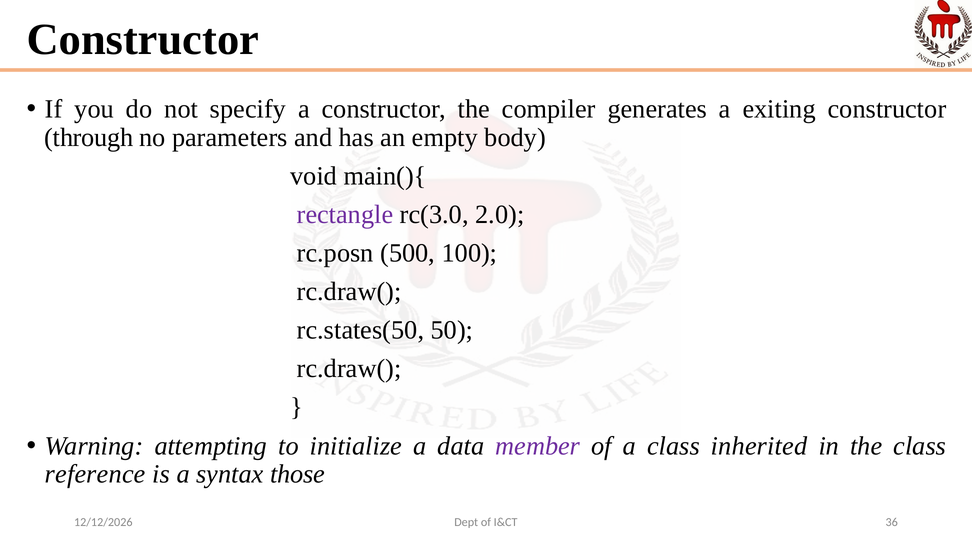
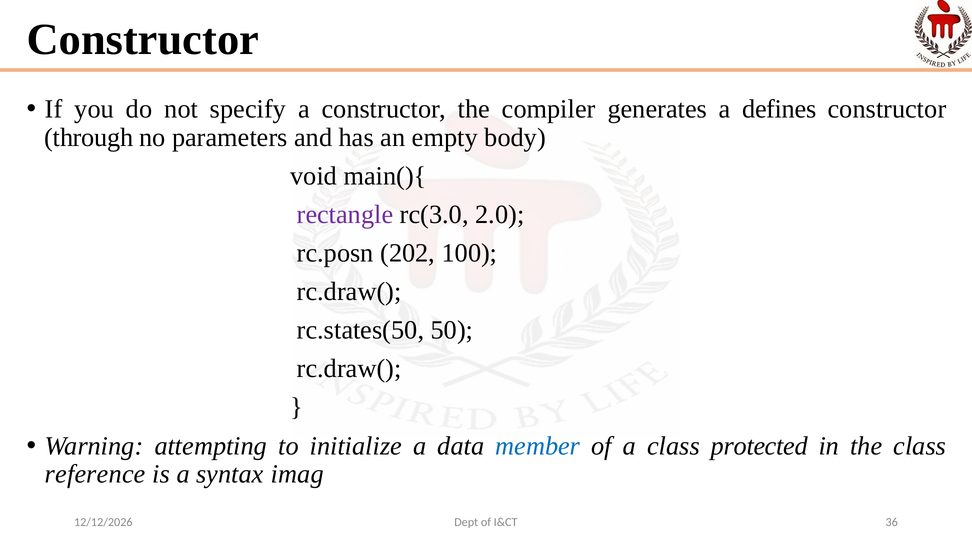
exiting: exiting -> defines (779, 109)
500: 500 -> 202 (408, 253)
member colour: purple -> blue (538, 446)
inherited: inherited -> protected (759, 446)
those: those -> imag (297, 474)
